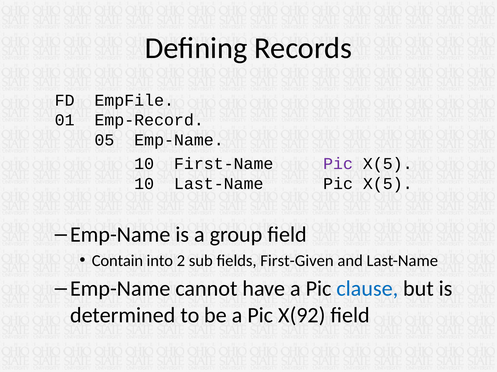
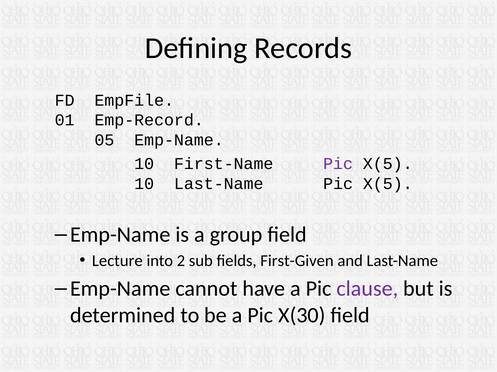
Contain: Contain -> Lecture (117, 261)
clause colour: blue -> purple (367, 289)
X(92: X(92 -> X(30 (302, 316)
